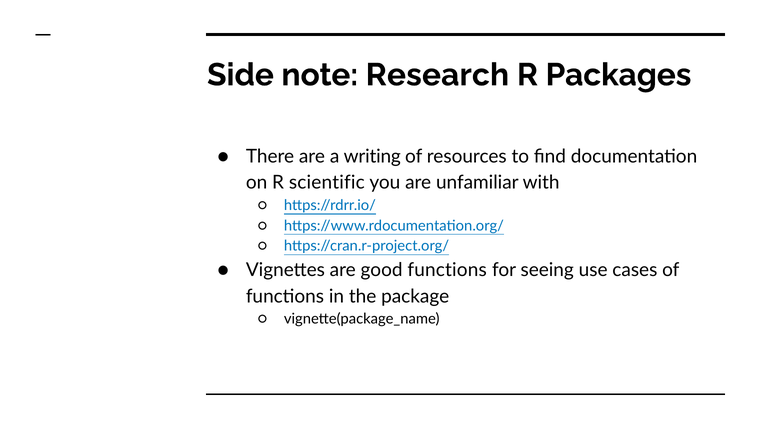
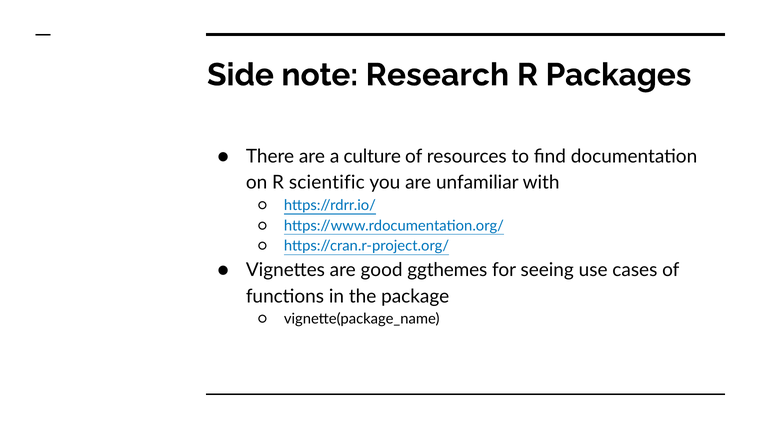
writing: writing -> culture (372, 156)
good functions: functions -> ggthemes (447, 270)
